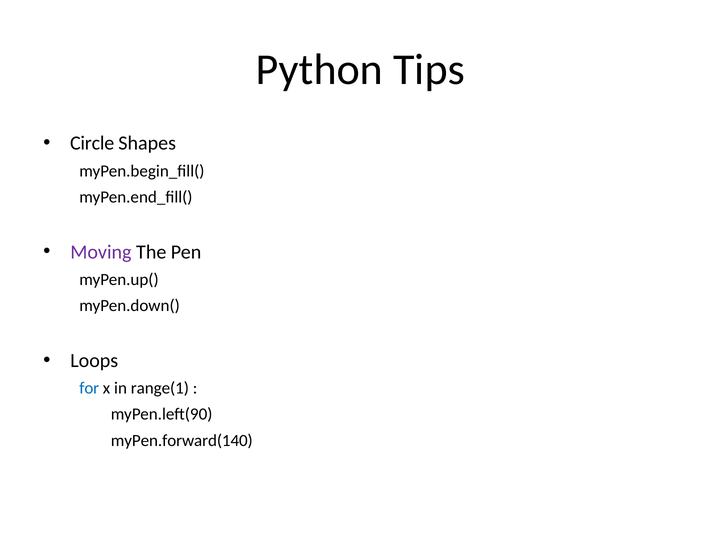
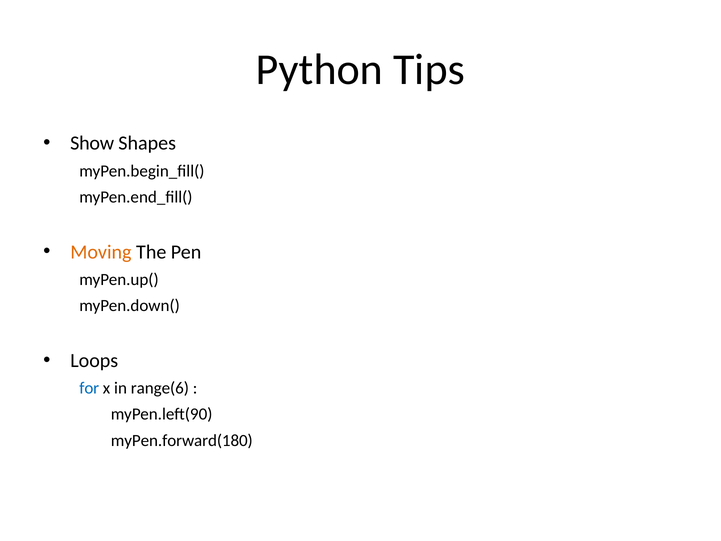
Circle: Circle -> Show (92, 143)
Moving colour: purple -> orange (101, 252)
range(1: range(1 -> range(6 (160, 388)
myPen.forward(140: myPen.forward(140 -> myPen.forward(180 (182, 440)
